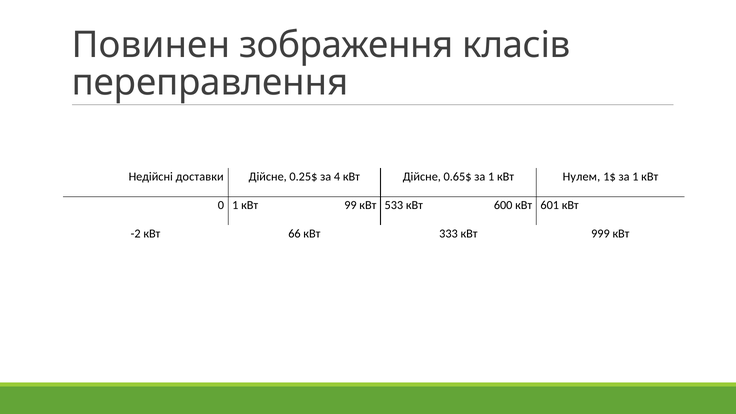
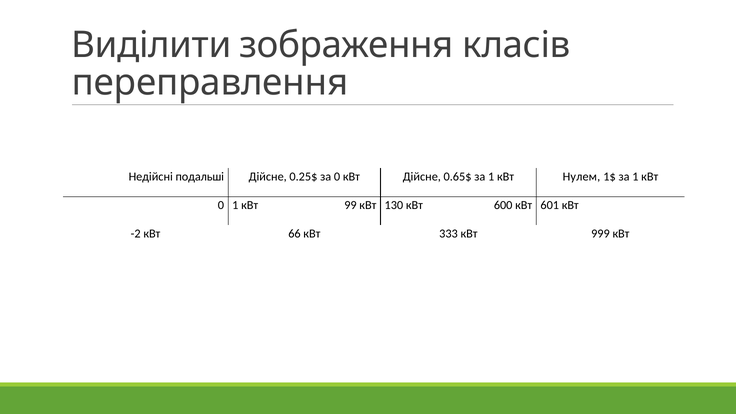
Повинен: Повинен -> Виділити (151, 45)
доставки: доставки -> подальші (200, 177)
за 4: 4 -> 0 (337, 177)
533: 533 -> 130 (394, 205)
